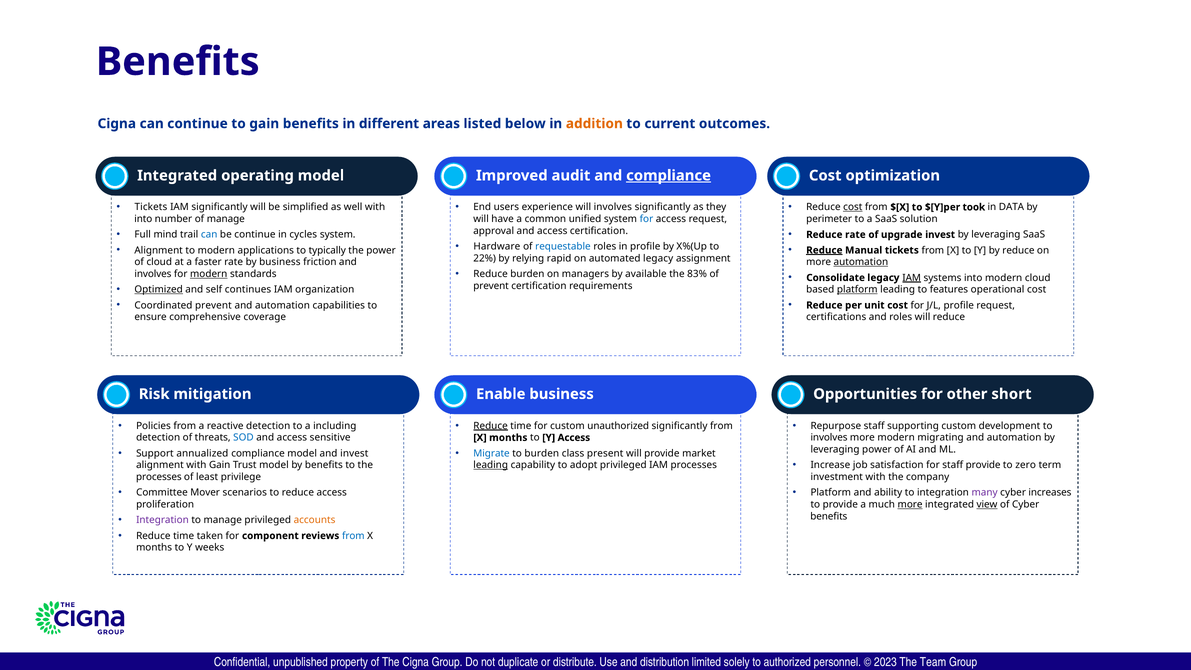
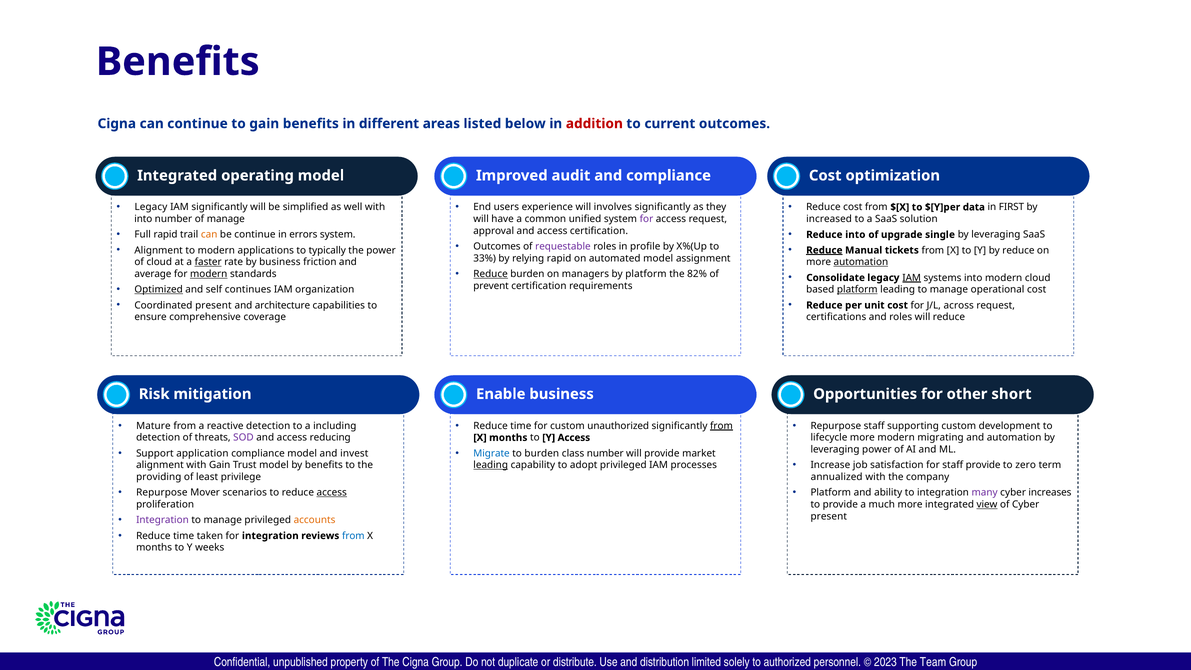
addition colour: orange -> red (594, 124)
compliance underline: present -> none (669, 176)
Tickets: Tickets -> Legacy (151, 207)
cost underline: present -> none (853, 207)
took: took -> data (974, 207)
DATA: DATA -> FIRST (1011, 207)
for colour: blue -> purple (646, 219)
perimeter: perimeter -> increased (829, 219)
Full mind: mind -> rapid (166, 235)
can colour: blue -> orange (209, 235)
cycles: cycles -> errors (303, 235)
Reduce rate: rate -> into (855, 235)
upgrade invest: invest -> single (940, 235)
Hardware: Hardware -> Outcomes (497, 246)
requestable colour: blue -> purple (563, 246)
22%: 22% -> 33% (485, 258)
automated legacy: legacy -> model (658, 258)
faster underline: none -> present (208, 262)
Reduce underline: none -> present (491, 274)
by available: available -> platform (646, 274)
83%: 83% -> 82% (697, 274)
involves: involves -> average (153, 274)
leading to features: features -> manage (949, 290)
Coordinated prevent: prevent -> present (213, 305)
automation: automation -> architecture (283, 305)
J/L profile: profile -> across (959, 305)
Policies: Policies -> Mature (153, 426)
Reduce underline: present -> none (491, 426)
from underline: none -> present (721, 426)
SOD colour: blue -> purple (243, 438)
sensitive: sensitive -> reducing (330, 438)
involves: involves -> lifecycle (829, 438)
annualized: annualized -> application (202, 453)
class present: present -> number (605, 453)
processes: processes -> providing (159, 477)
investment: investment -> annualized (837, 477)
Committee: Committee -> Repurpose (162, 493)
access underline: none -> present (332, 493)
more underline: present -> none (910, 505)
benefits: benefits -> present (829, 516)
for component: component -> integration (270, 536)
